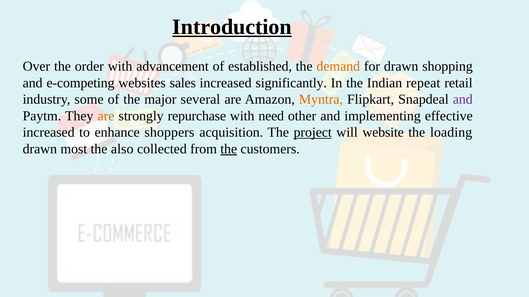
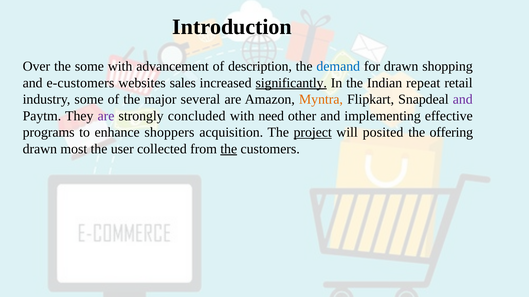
Introduction underline: present -> none (232, 27)
the order: order -> some (89, 67)
established: established -> description (260, 67)
demand colour: orange -> blue (338, 67)
e-competing: e-competing -> e-customers (80, 83)
significantly underline: none -> present (291, 83)
are colour: orange -> purple (106, 116)
repurchase: repurchase -> concluded (197, 116)
increased: increased -> programs (49, 133)
website: website -> posited (383, 133)
loading: loading -> offering (451, 133)
also: also -> user (122, 149)
